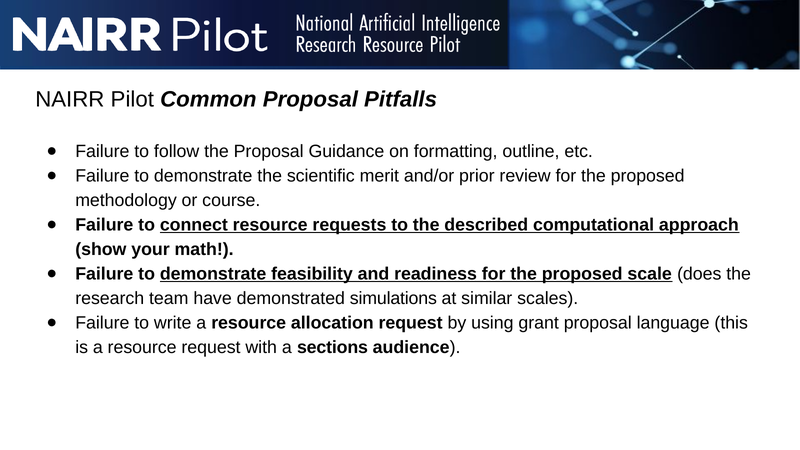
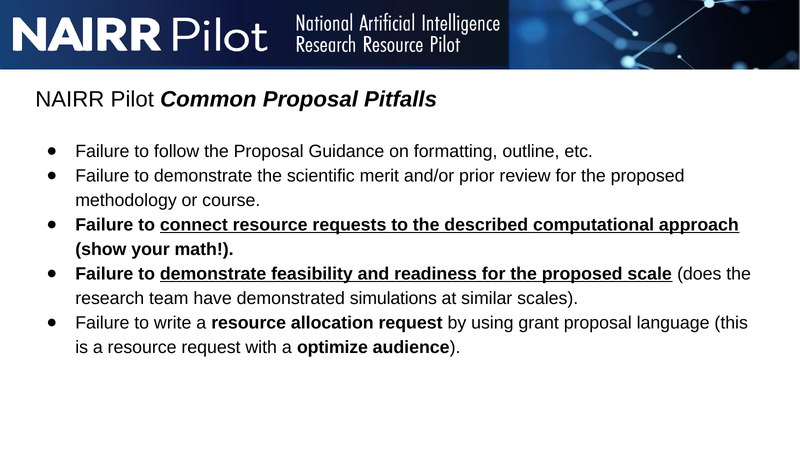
sections: sections -> optimize (332, 347)
